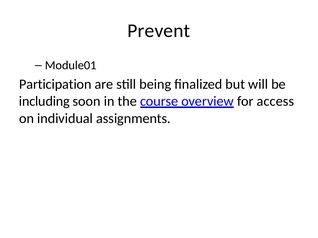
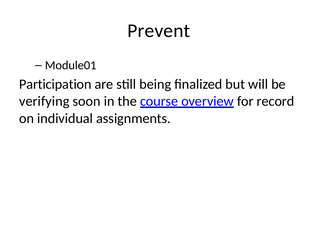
including: including -> verifying (44, 101)
access: access -> record (275, 101)
